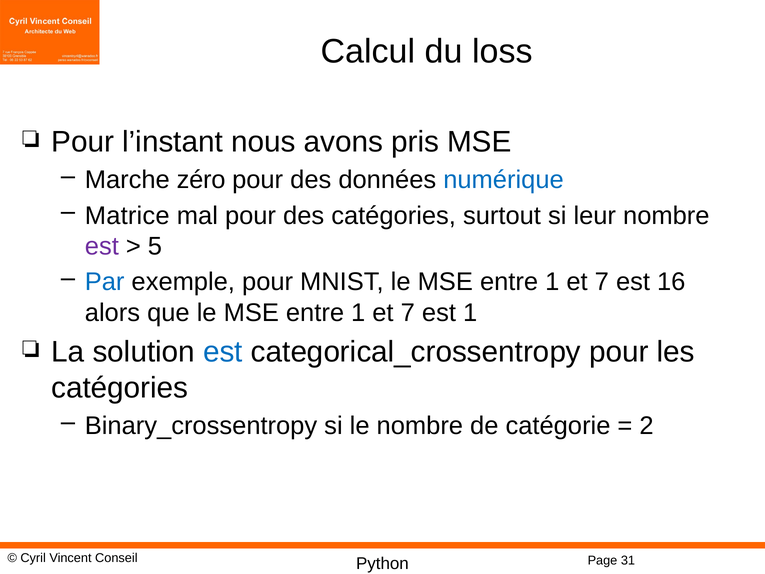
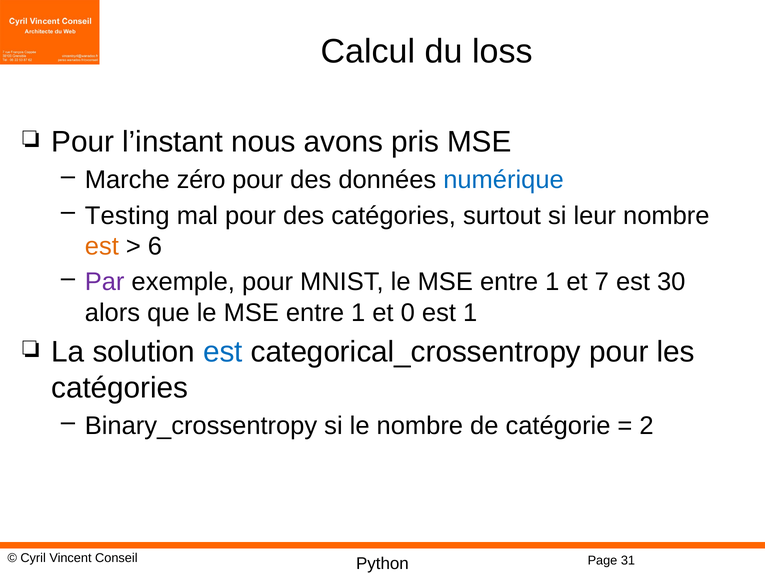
Matrice: Matrice -> Testing (127, 216)
est colour: purple -> orange (102, 246)
5: 5 -> 6 (155, 246)
Par colour: blue -> purple (105, 282)
16: 16 -> 30 (671, 282)
7: 7 -> 0 (408, 312)
